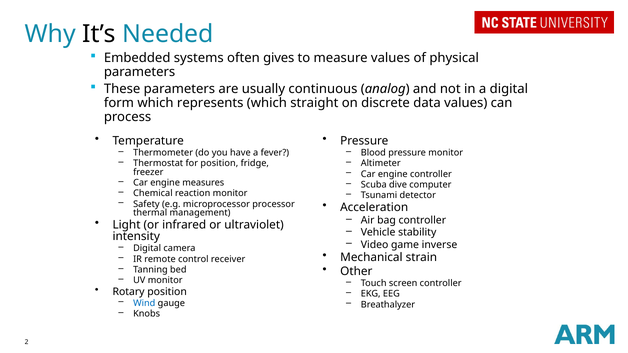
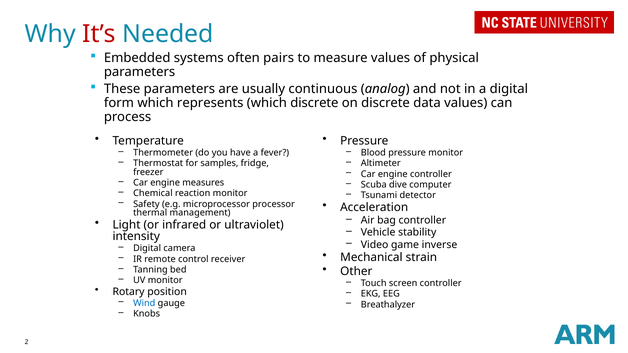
It’s colour: black -> red (99, 34)
gives: gives -> pairs (279, 58)
which straight: straight -> discrete (314, 103)
for position: position -> samples (219, 164)
